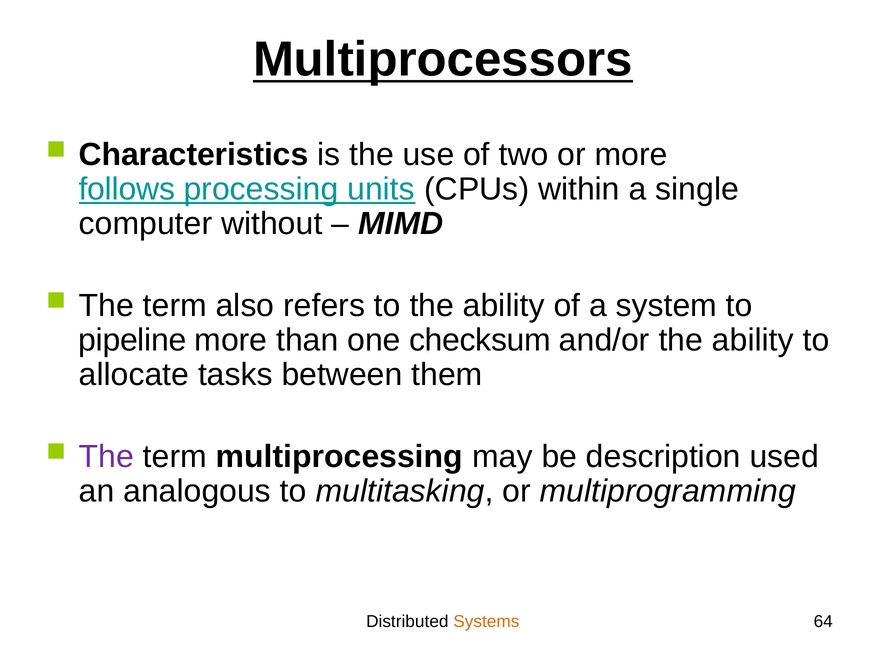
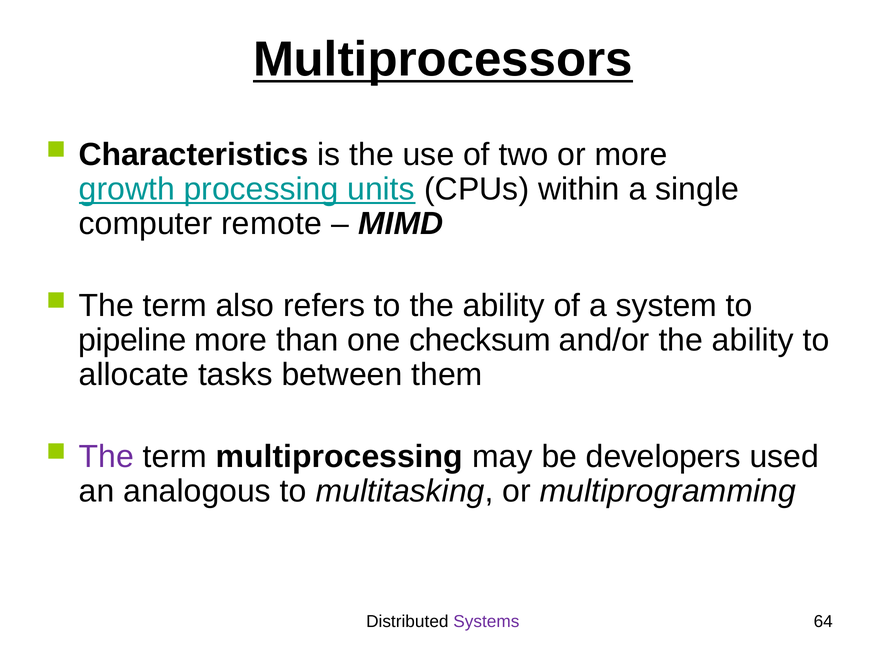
follows: follows -> growth (127, 189)
without: without -> remote (272, 223)
description: description -> developers (663, 456)
Systems colour: orange -> purple (486, 621)
